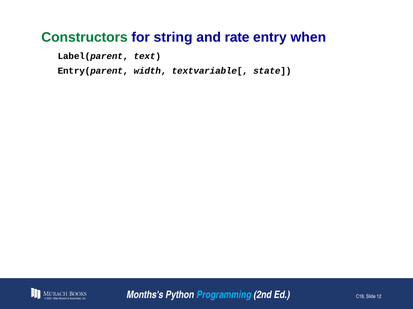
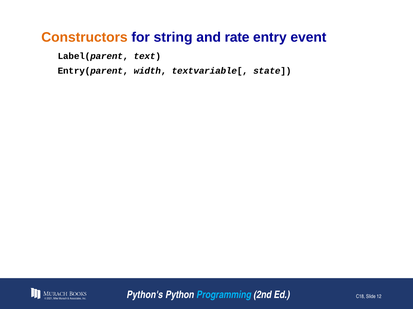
Constructors colour: green -> orange (84, 38)
when: when -> event (308, 38)
Months's: Months's -> Python's (145, 295)
